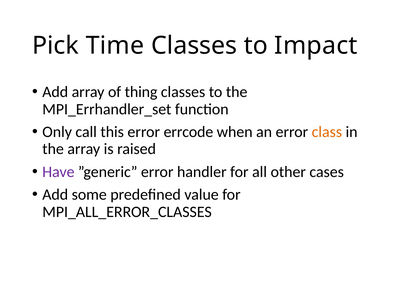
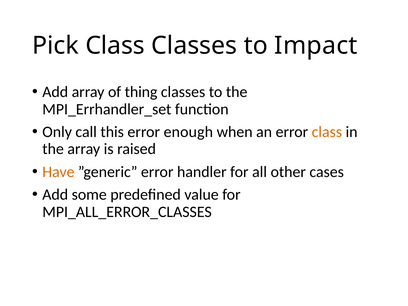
Pick Time: Time -> Class (115, 46)
errcode: errcode -> enough (188, 132)
Have colour: purple -> orange (58, 172)
